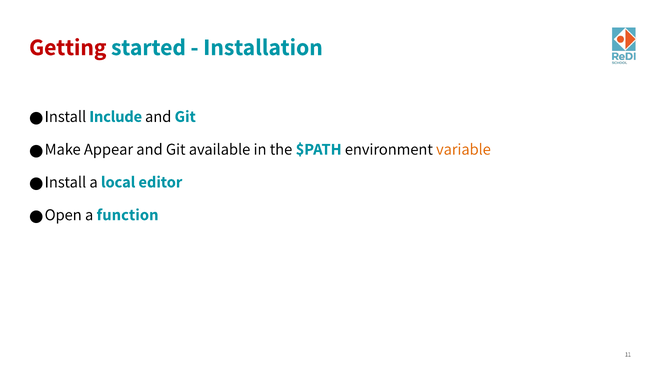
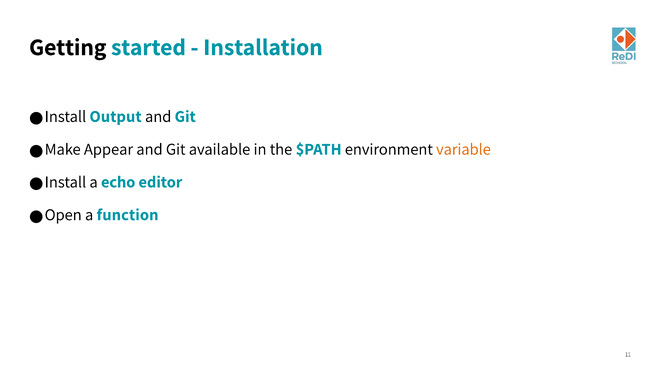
Getting colour: red -> black (68, 47)
Include: Include -> Output (116, 117)
local: local -> echo (118, 182)
